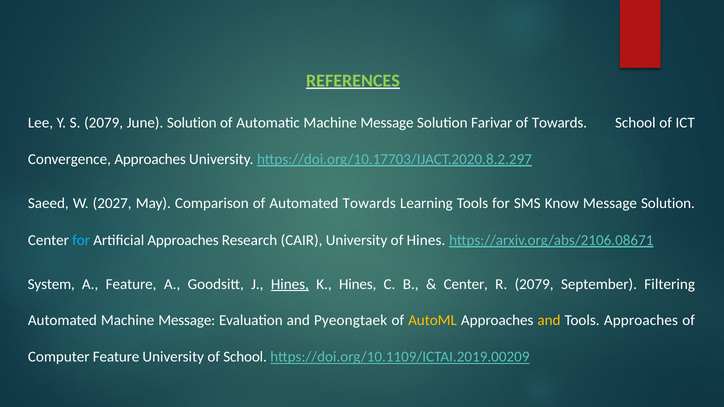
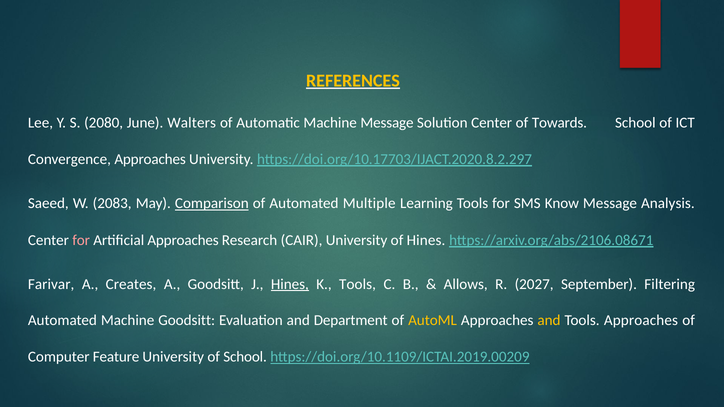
REFERENCES colour: light green -> yellow (353, 81)
S 2079: 2079 -> 2080 (104, 123)
June Solution: Solution -> Walters (192, 123)
Solution Farivar: Farivar -> Center (492, 123)
2027: 2027 -> 2083 (112, 204)
Comparison underline: none -> present (212, 204)
Automated Towards: Towards -> Multiple (369, 204)
Solution: Solution -> Analysis (668, 204)
for colour: light blue -> pink (81, 240)
System: System -> Farivar (51, 284)
A Feature: Feature -> Creates (131, 284)
K Hines: Hines -> Tools (358, 284)
Center: Center -> Allows (466, 284)
R 2079: 2079 -> 2027 (534, 284)
Automated Machine Message: Message -> Goodsitt (187, 321)
Pyeongtaek: Pyeongtaek -> Department (351, 321)
